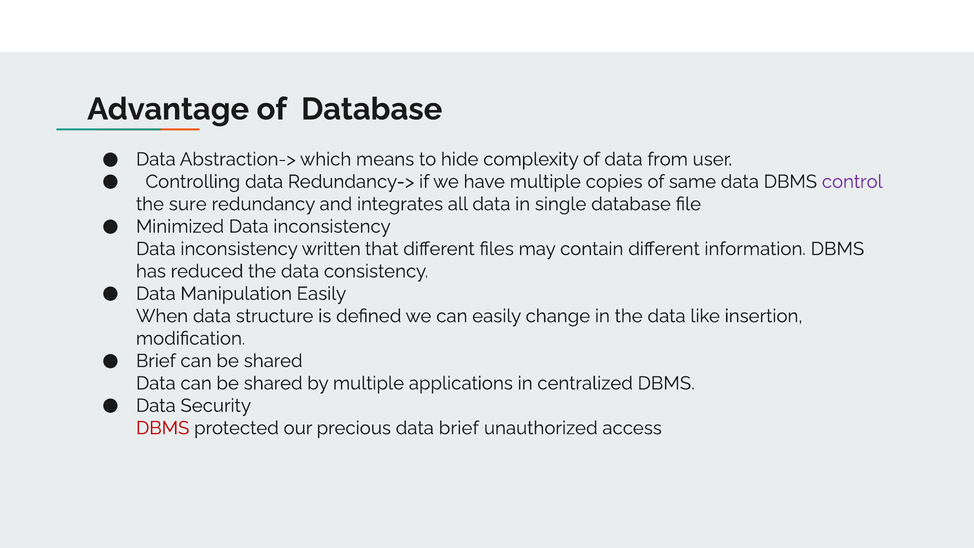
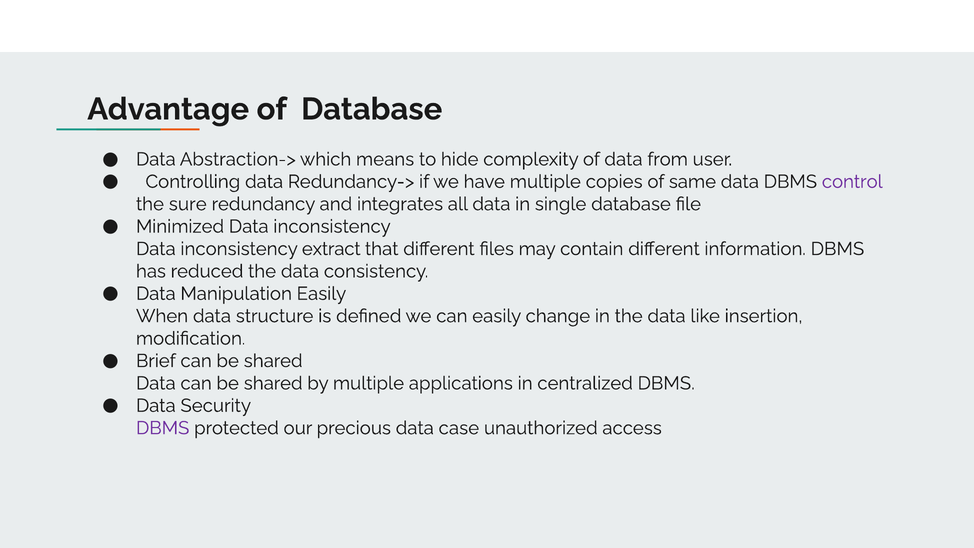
written: written -> extract (331, 249)
DBMS colour: red -> purple (163, 428)
data brief: brief -> case (459, 428)
